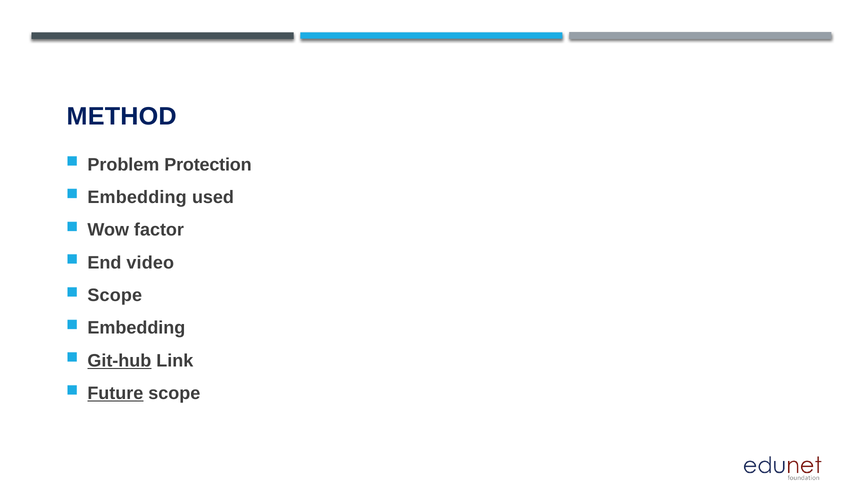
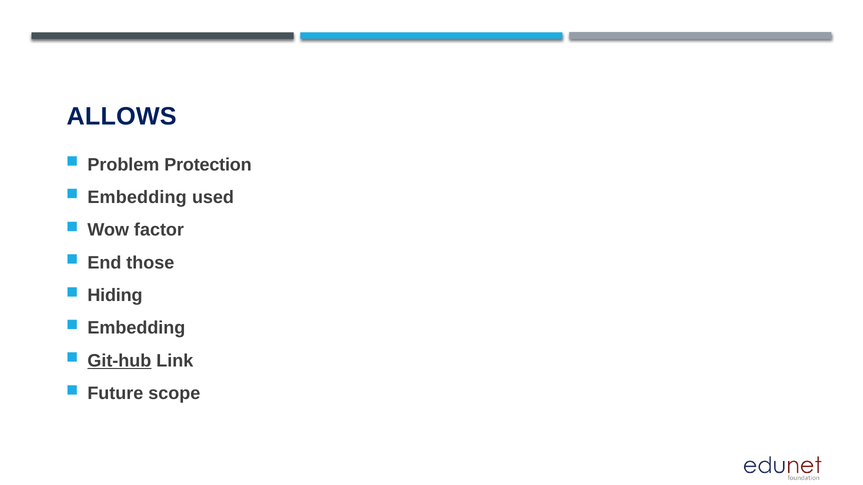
METHOD: METHOD -> ALLOWS (122, 117)
video: video -> those (150, 263)
Scope: Scope -> Hiding (115, 296)
Future underline: present -> none (115, 394)
